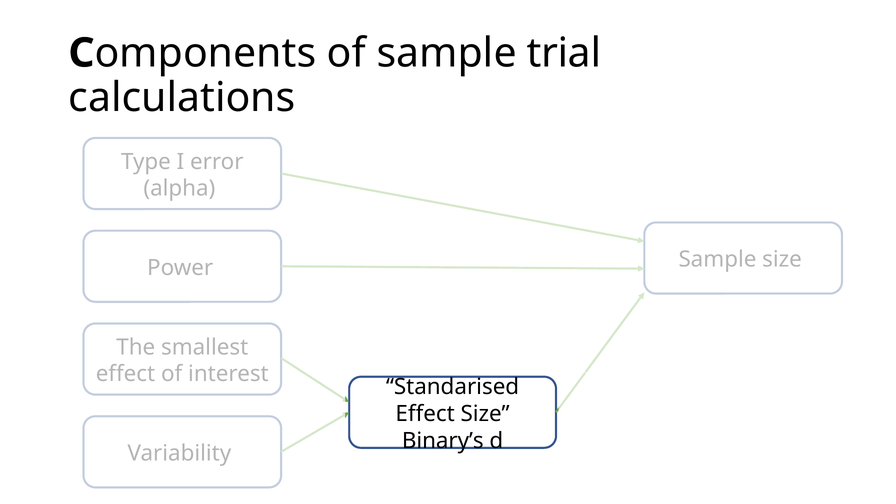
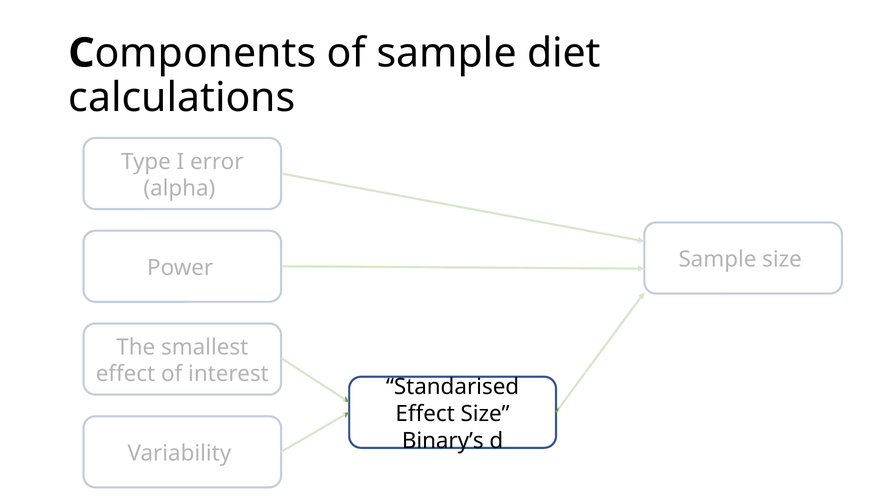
trial: trial -> diet (564, 53)
